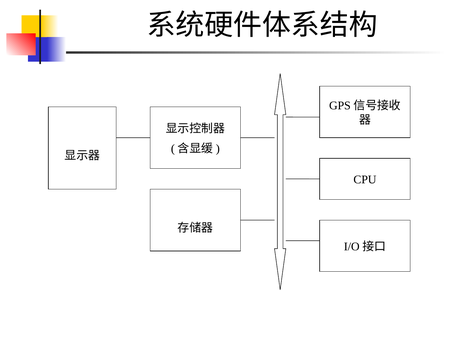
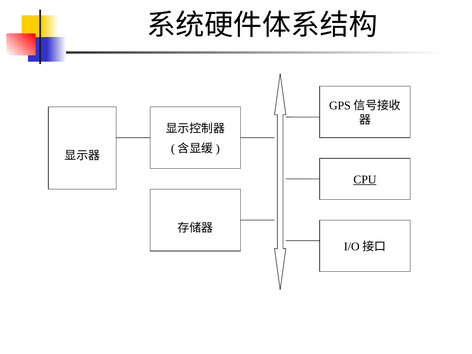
CPU underline: none -> present (365, 180)
